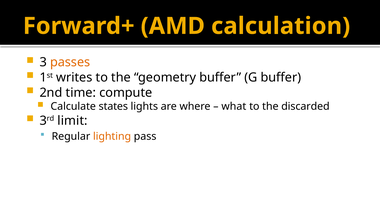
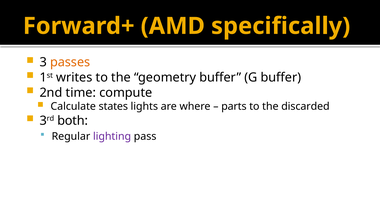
calculation: calculation -> specifically (281, 26)
what: what -> parts (234, 106)
limit: limit -> both (73, 120)
lighting colour: orange -> purple (112, 136)
